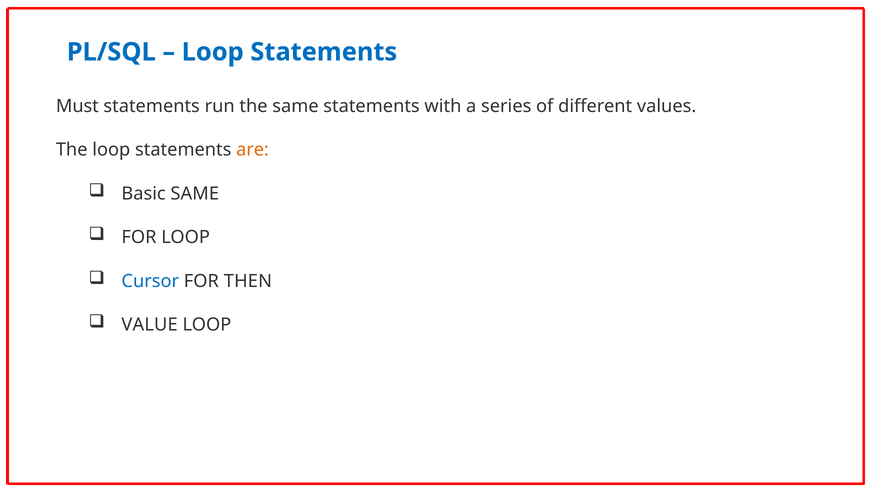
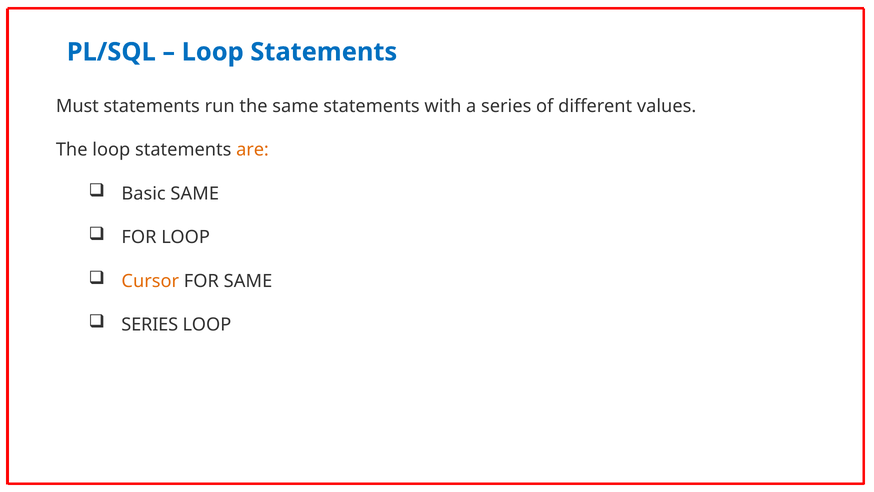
Cursor colour: blue -> orange (150, 281)
FOR THEN: THEN -> SAME (248, 281)
VALUE: VALUE -> SERIES (150, 325)
